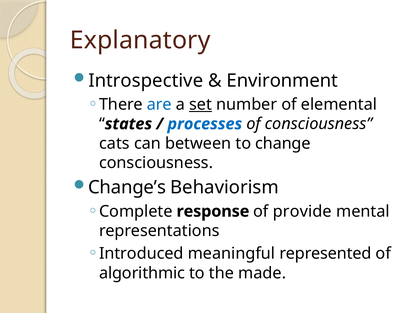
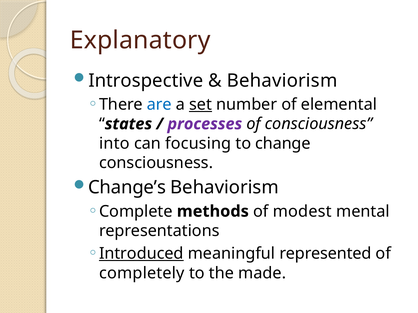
Environment: Environment -> Behaviorism (282, 81)
processes colour: blue -> purple (205, 124)
cats: cats -> into (114, 144)
between: between -> focusing (198, 144)
response: response -> methods (213, 212)
provide: provide -> modest (302, 212)
Introduced underline: none -> present (141, 254)
algorithmic: algorithmic -> completely (142, 273)
